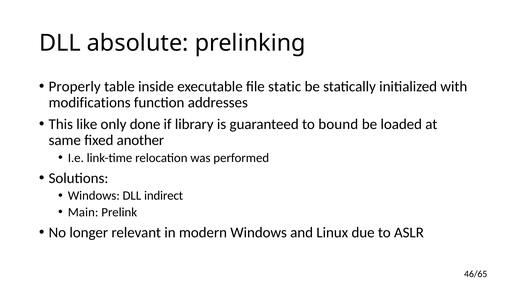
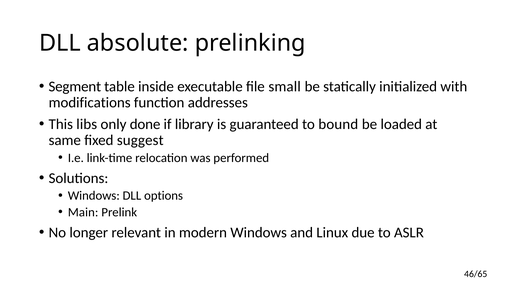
Properly: Properly -> Segment (75, 87)
static: static -> small (285, 87)
like: like -> libs (87, 124)
another: another -> suggest (140, 140)
indirect: indirect -> options (164, 196)
